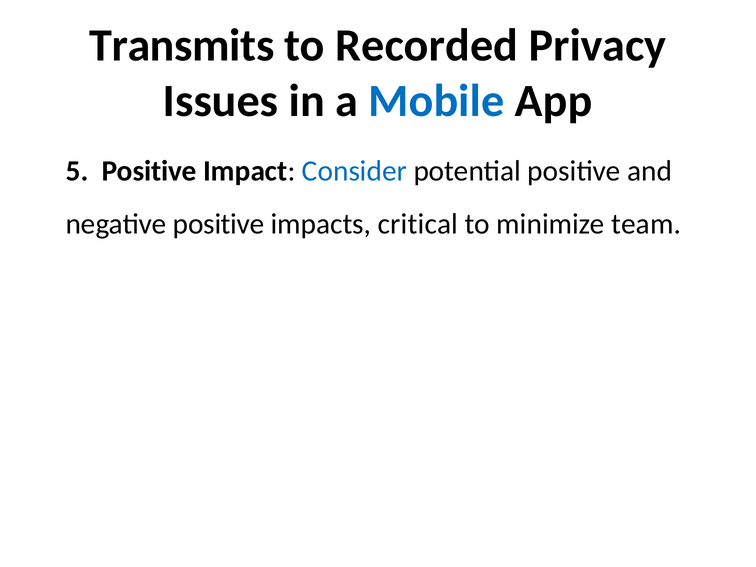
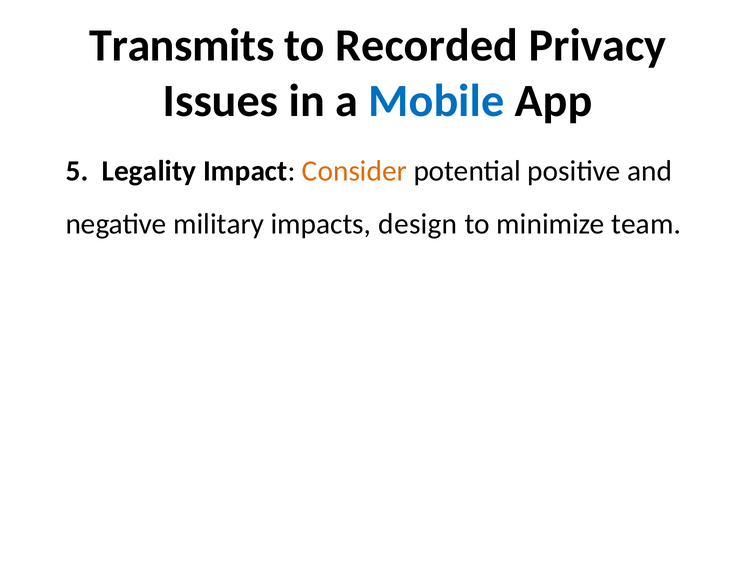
5 Positive: Positive -> Legality (149, 171)
Consider colour: blue -> orange (354, 171)
negative positive: positive -> military (219, 224)
critical: critical -> design (418, 224)
